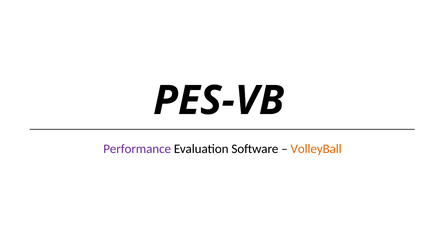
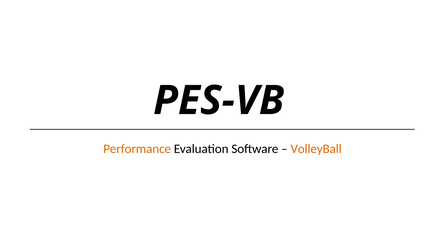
Performance colour: purple -> orange (137, 149)
